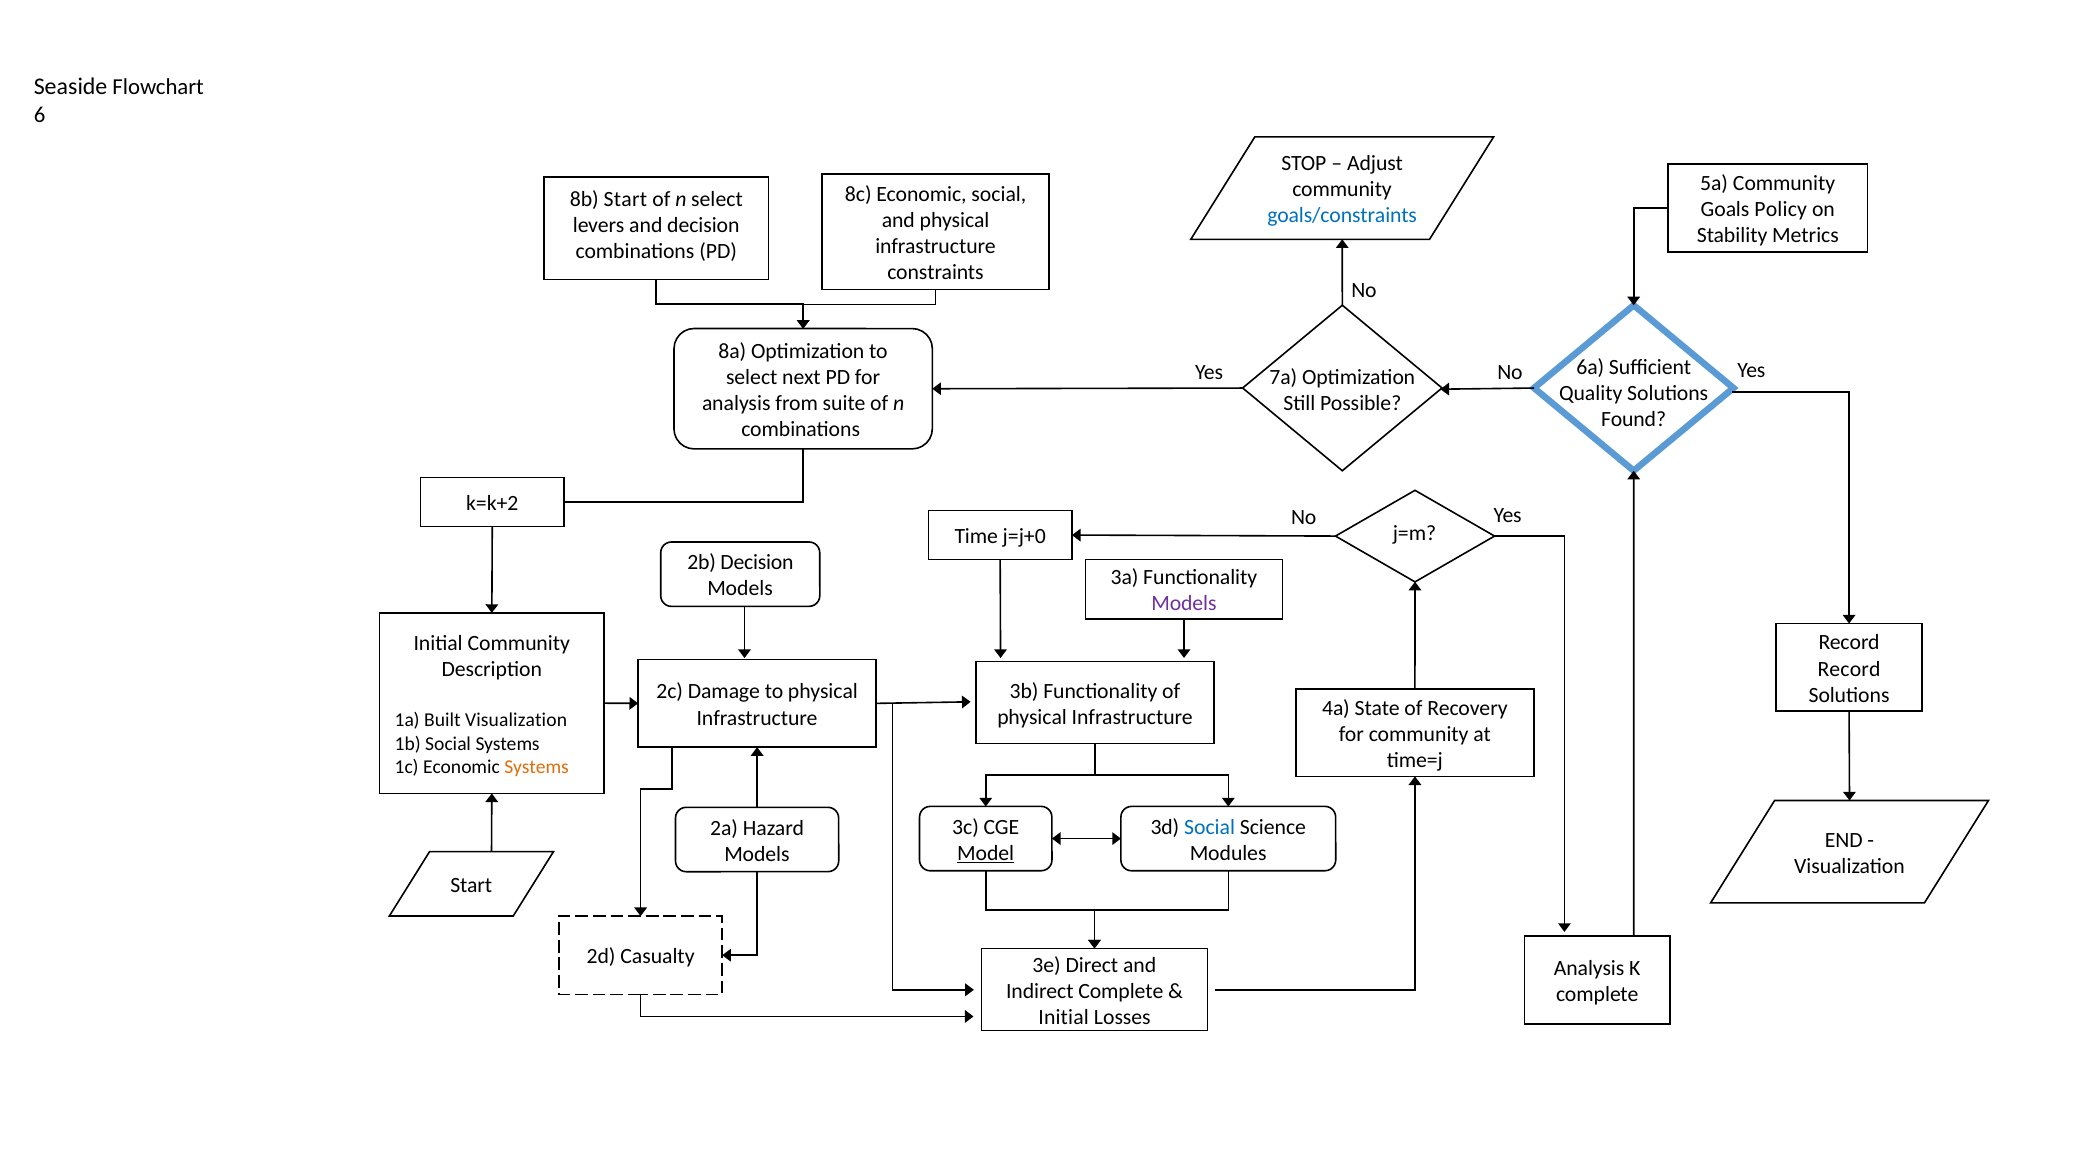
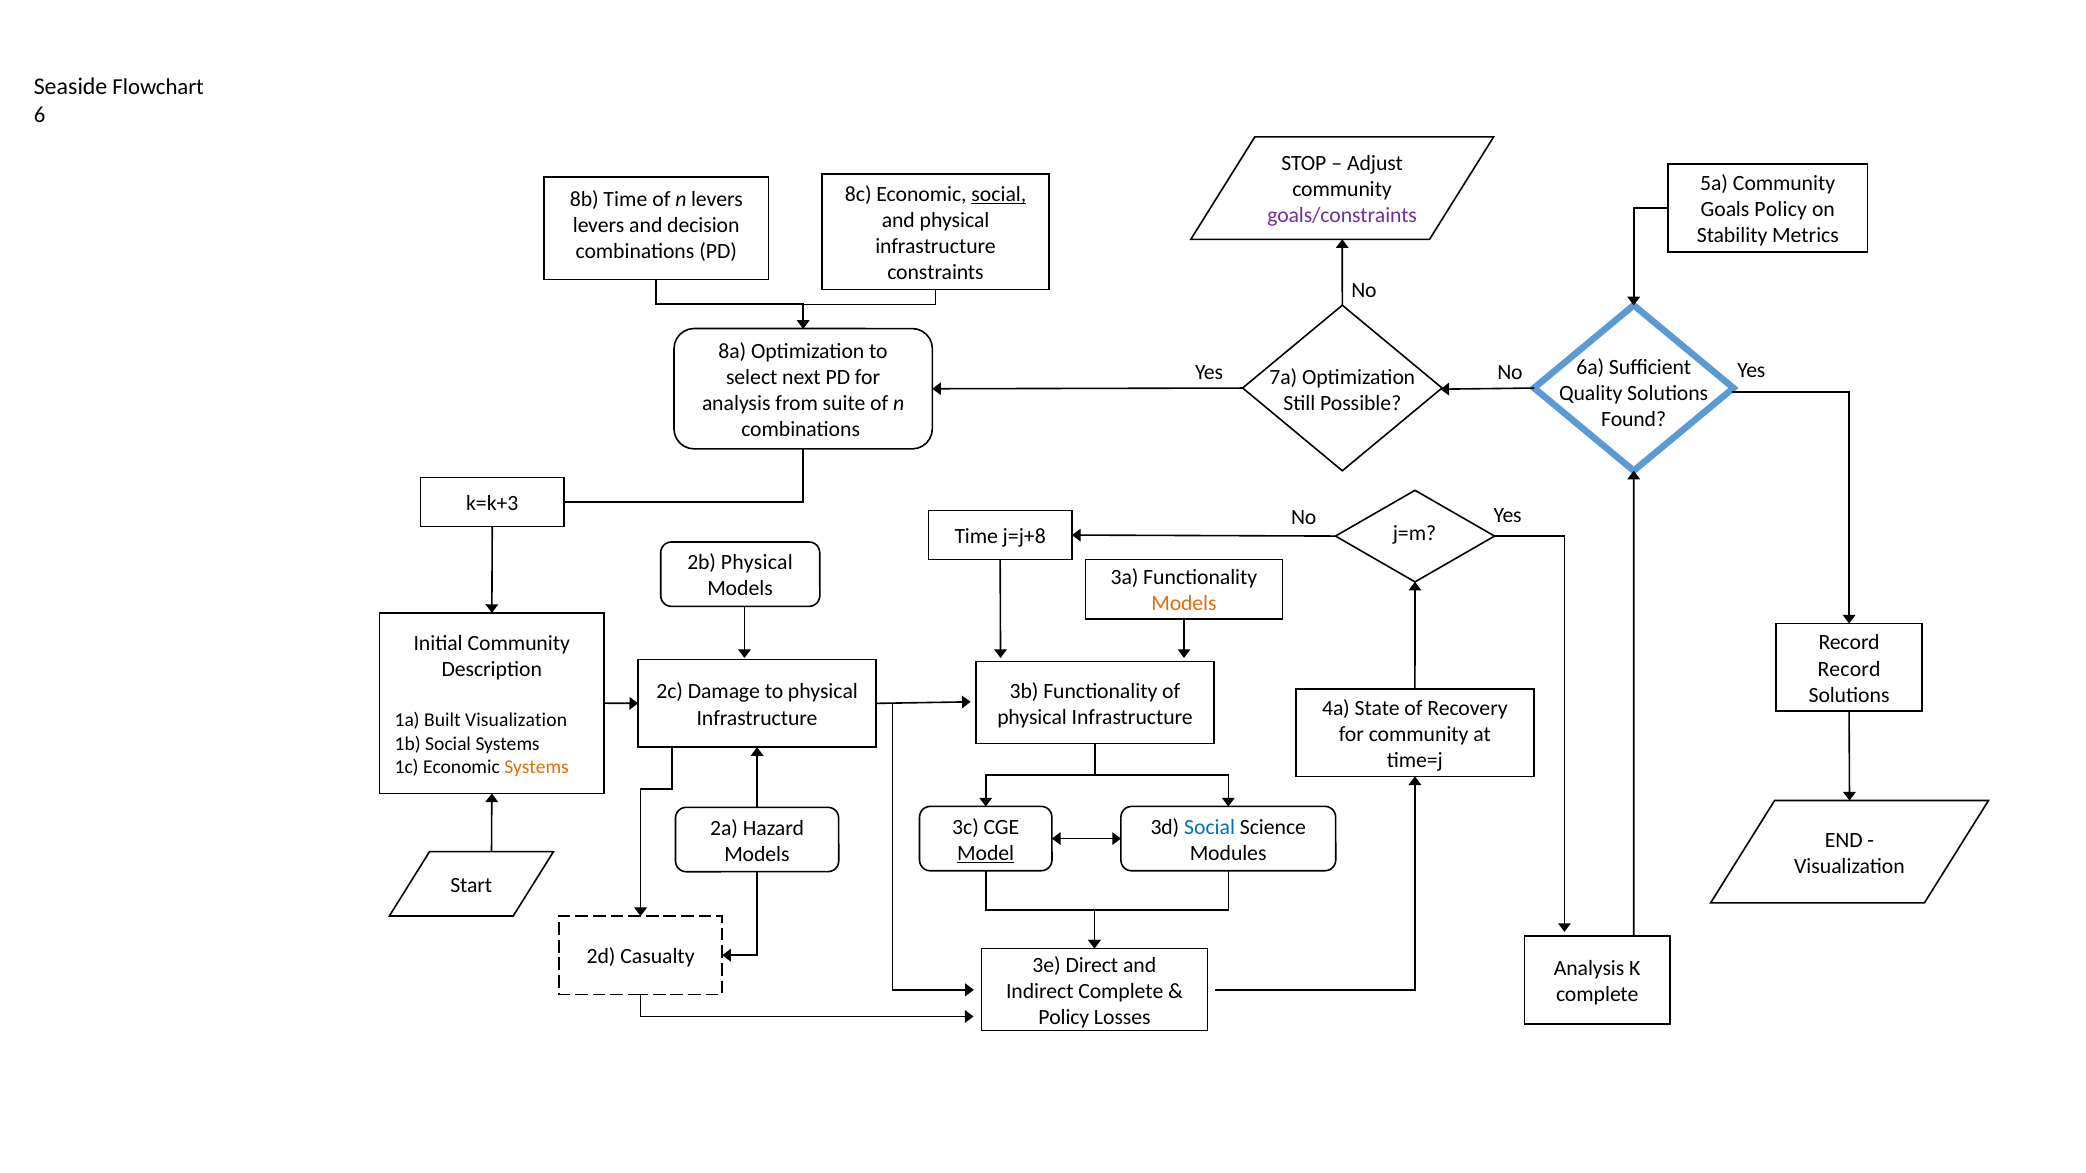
social underline: none -> present (999, 194)
8b Start: Start -> Time (625, 199)
n select: select -> levers (717, 199)
goals/constraints colour: blue -> purple (1342, 216)
k=k+2: k=k+2 -> k=k+3 (492, 504)
j=j+0: j=j+0 -> j=j+8 (1024, 537)
2b Decision: Decision -> Physical (757, 563)
Models colour: purple -> orange (1184, 604)
Initial: Initial -> Policy (1064, 1017)
